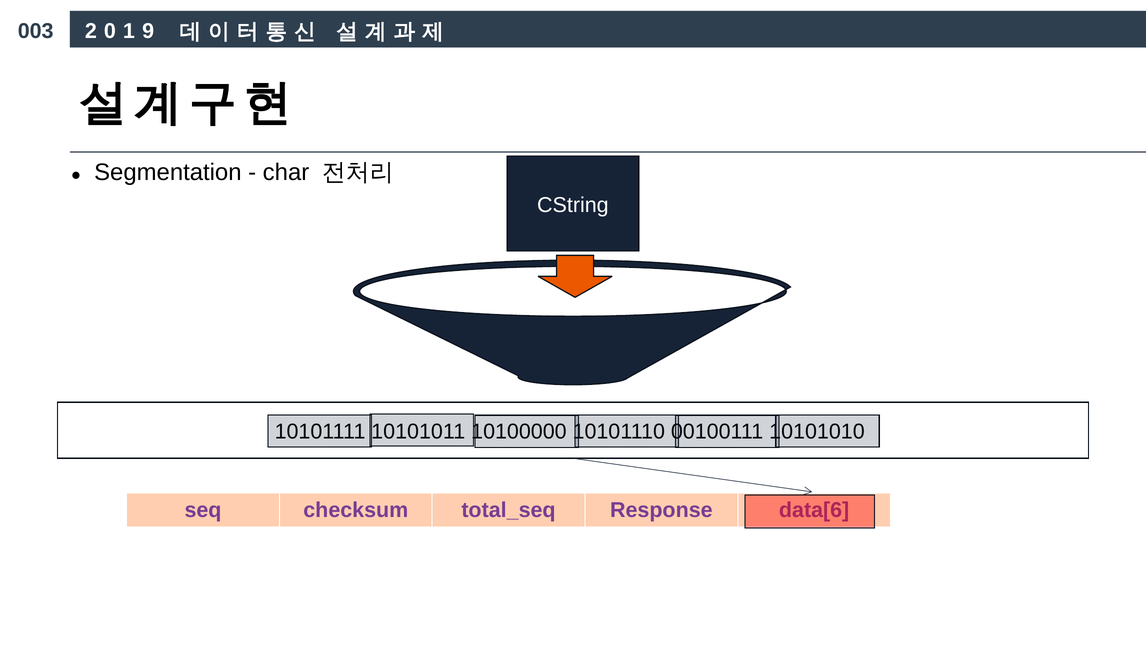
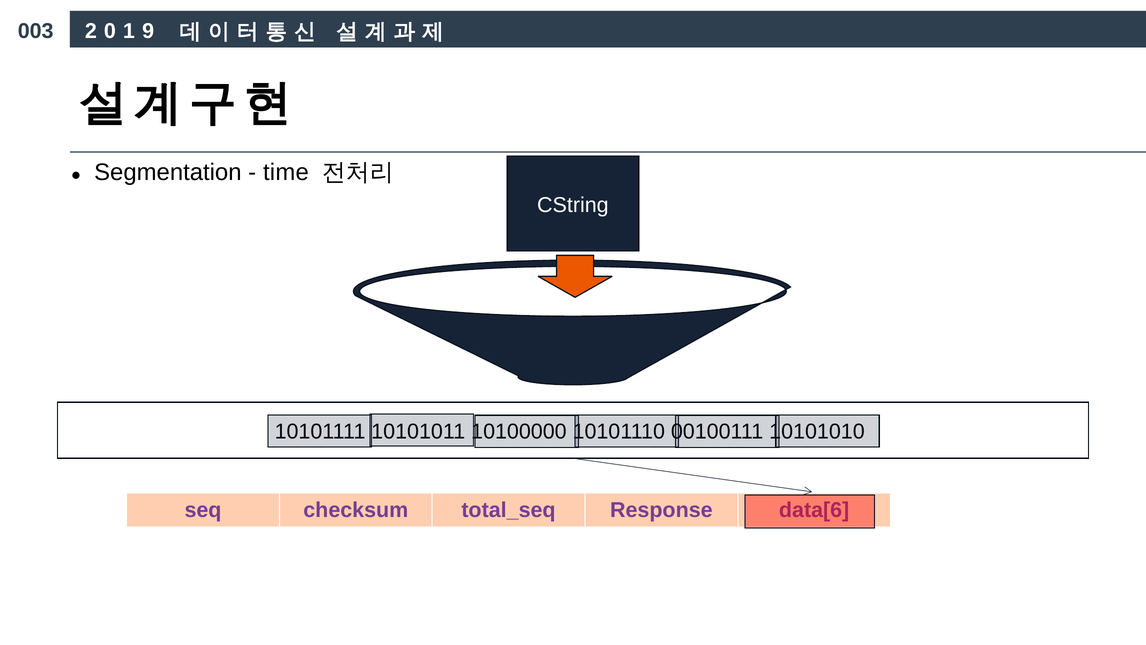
char: char -> time (286, 172)
